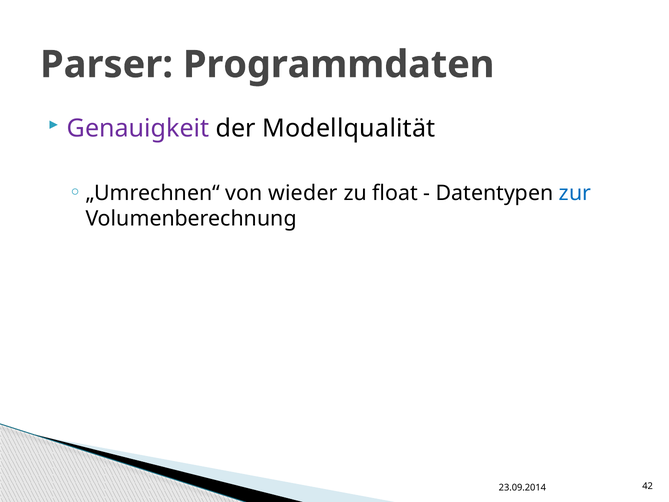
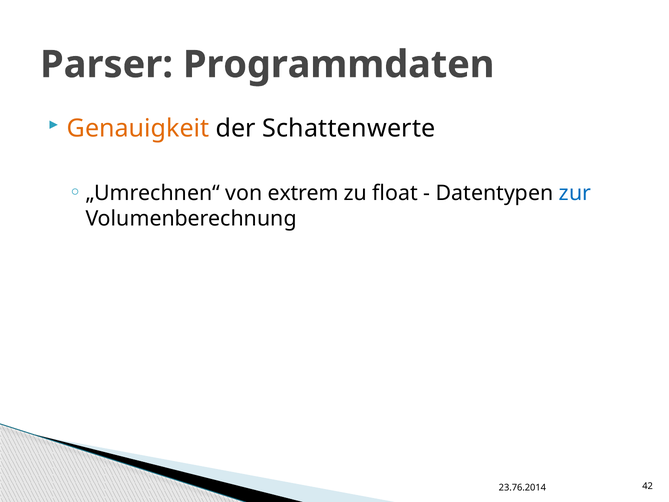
Genauigkeit colour: purple -> orange (138, 128)
Modellqualität: Modellqualität -> Schattenwerte (349, 128)
wieder: wieder -> extrem (303, 193)
23.09.2014: 23.09.2014 -> 23.76.2014 (522, 487)
